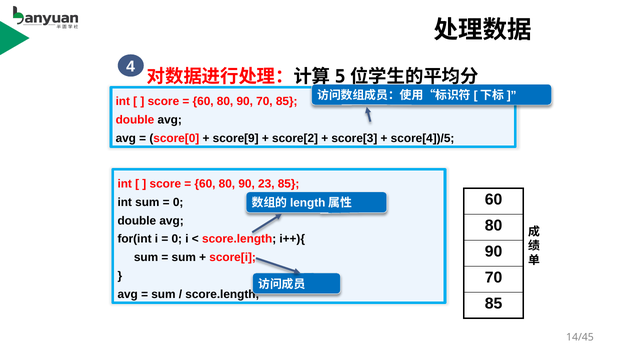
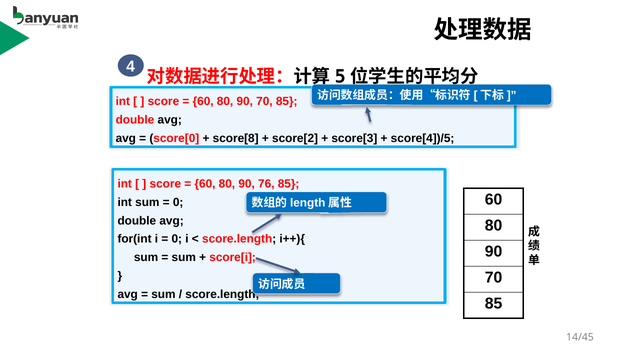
score[9: score[9 -> score[8 (236, 139)
23: 23 -> 76 (266, 184)
